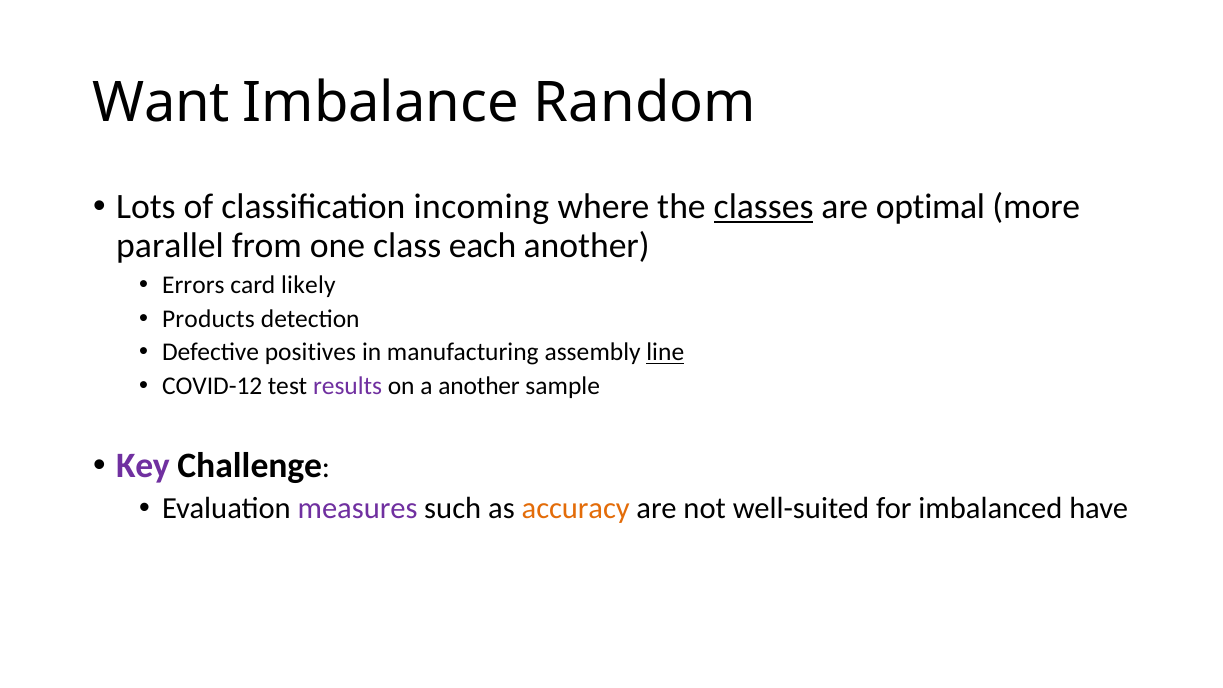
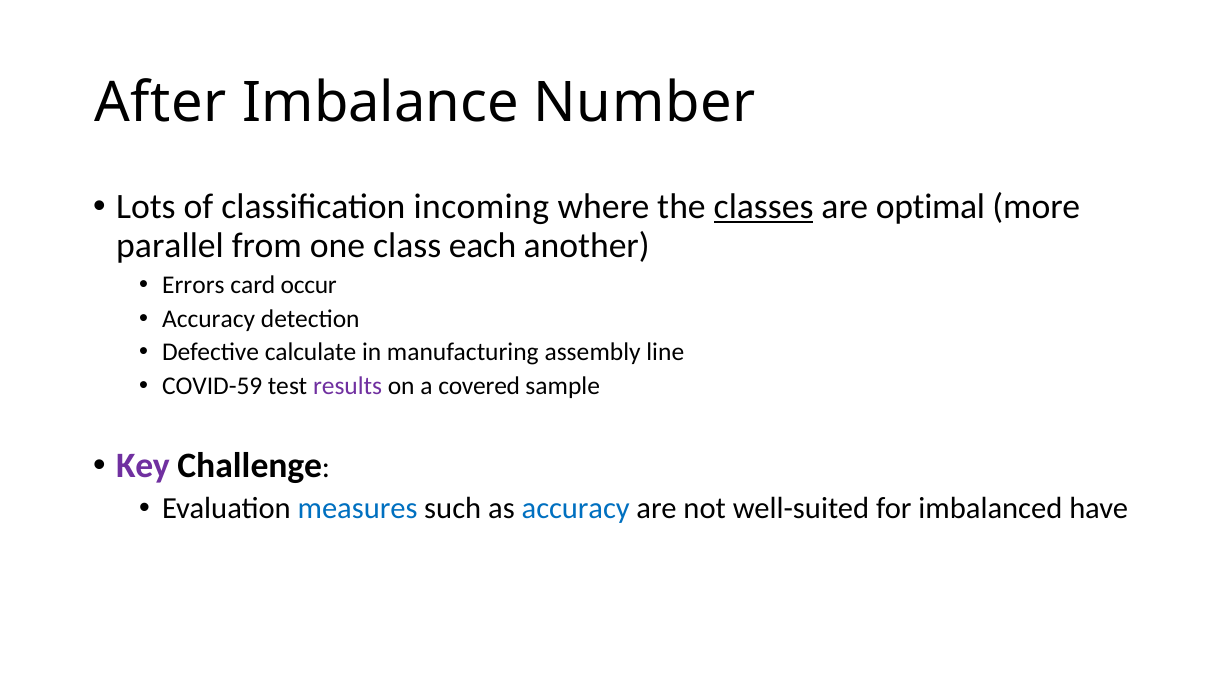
Want: Want -> After (160, 103)
Random: Random -> Number (645, 103)
likely: likely -> occur (309, 285)
Products: Products -> Accuracy (209, 319)
positives: positives -> calculate (311, 352)
line underline: present -> none (665, 352)
COVID-12: COVID-12 -> COVID-59 (212, 386)
a another: another -> covered (479, 386)
measures colour: purple -> blue (358, 508)
accuracy colour: orange -> blue (576, 508)
